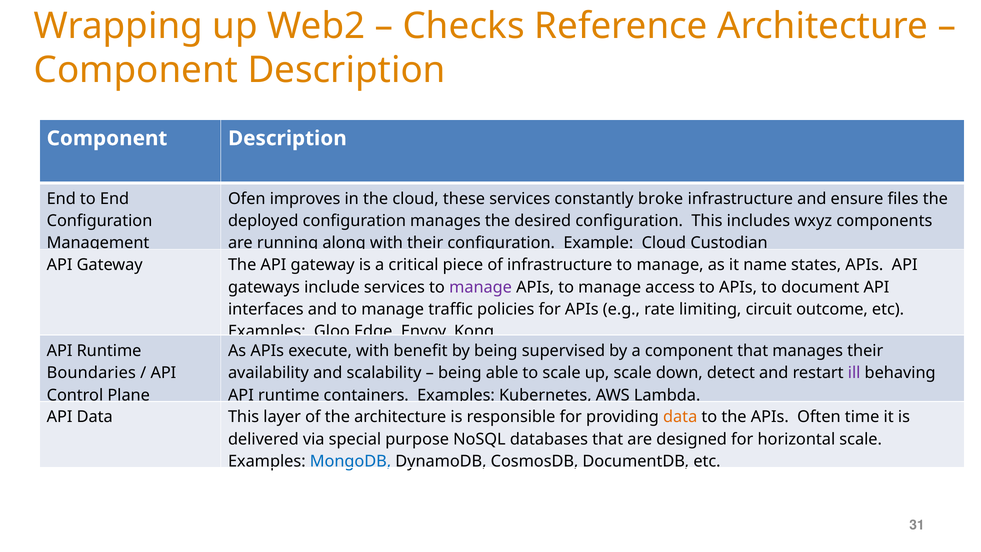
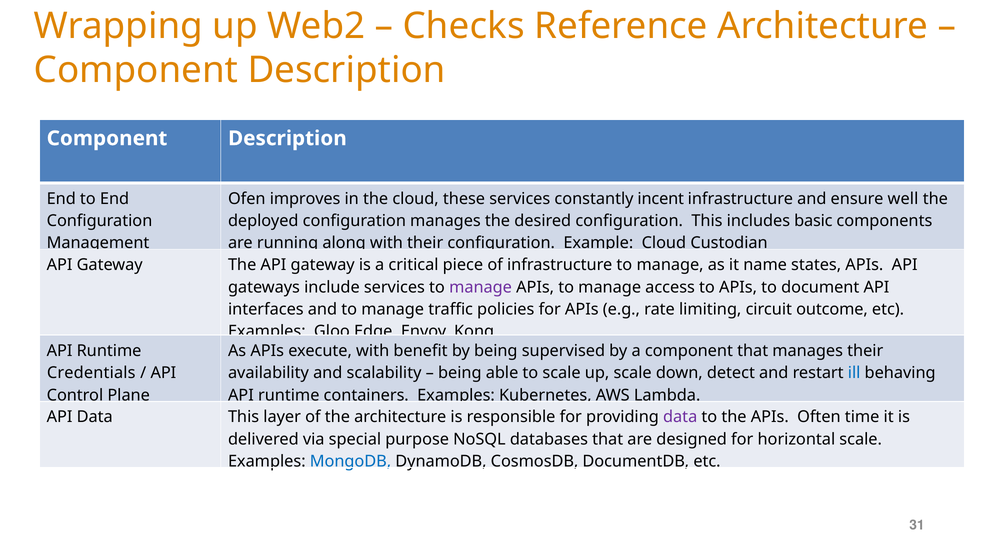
broke: broke -> incent (661, 199)
files: files -> well (903, 199)
wxyz: wxyz -> basic (813, 221)
Boundaries: Boundaries -> Credentials (91, 373)
ill colour: purple -> blue (854, 373)
data colour: orange -> purple (680, 417)
